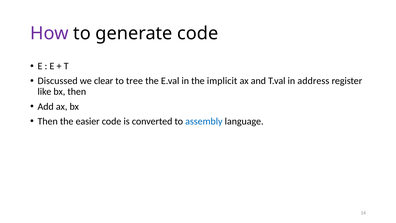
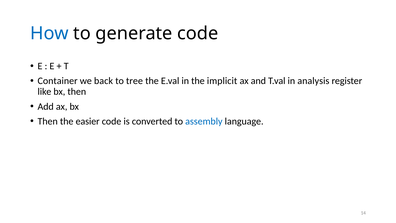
How colour: purple -> blue (49, 33)
Discussed: Discussed -> Container (58, 81)
clear: clear -> back (104, 81)
address: address -> analysis (313, 81)
